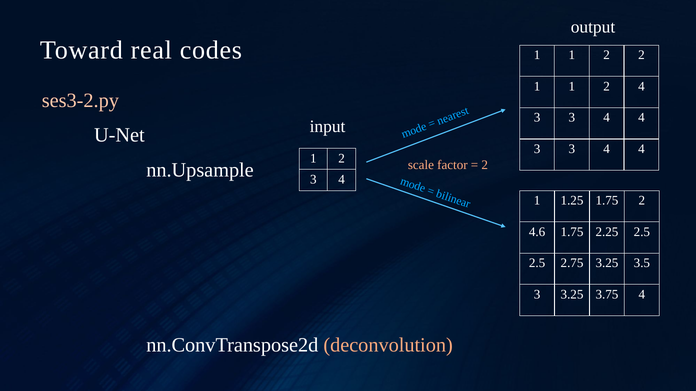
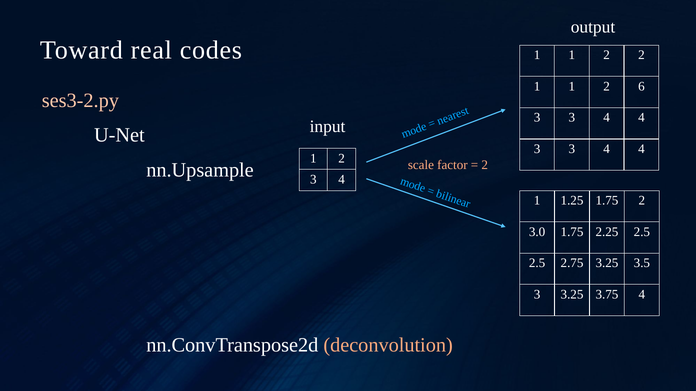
2 4: 4 -> 6 (641, 87)
4.6: 4.6 -> 3.0 (537, 232)
